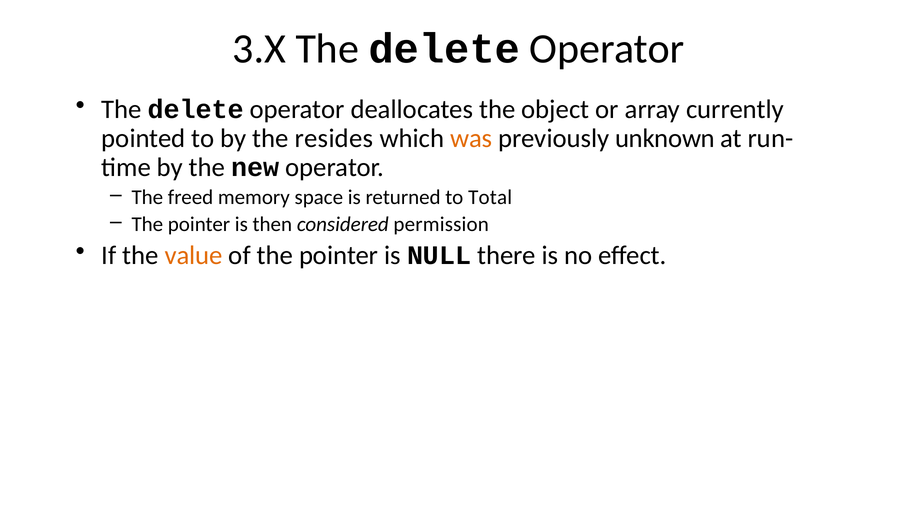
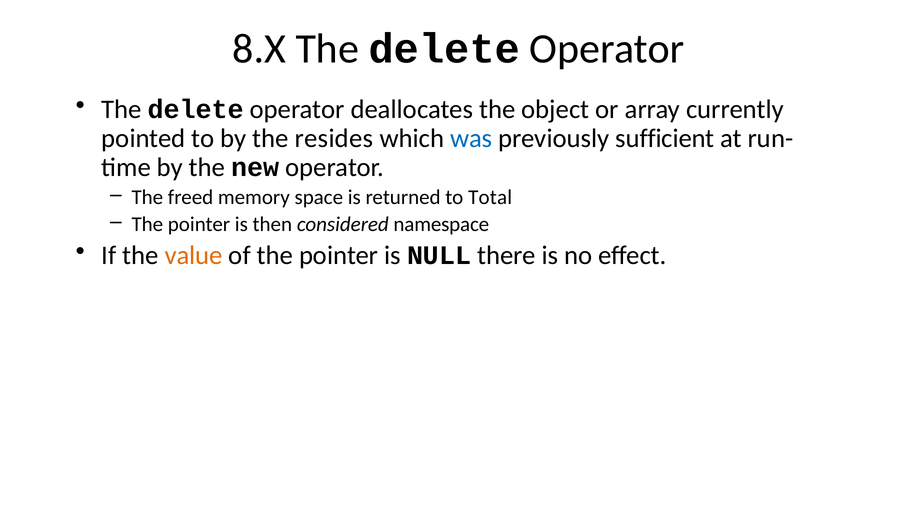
3.X: 3.X -> 8.X (259, 49)
was colour: orange -> blue (471, 138)
unknown: unknown -> sufficient (665, 138)
permission: permission -> namespace (441, 224)
